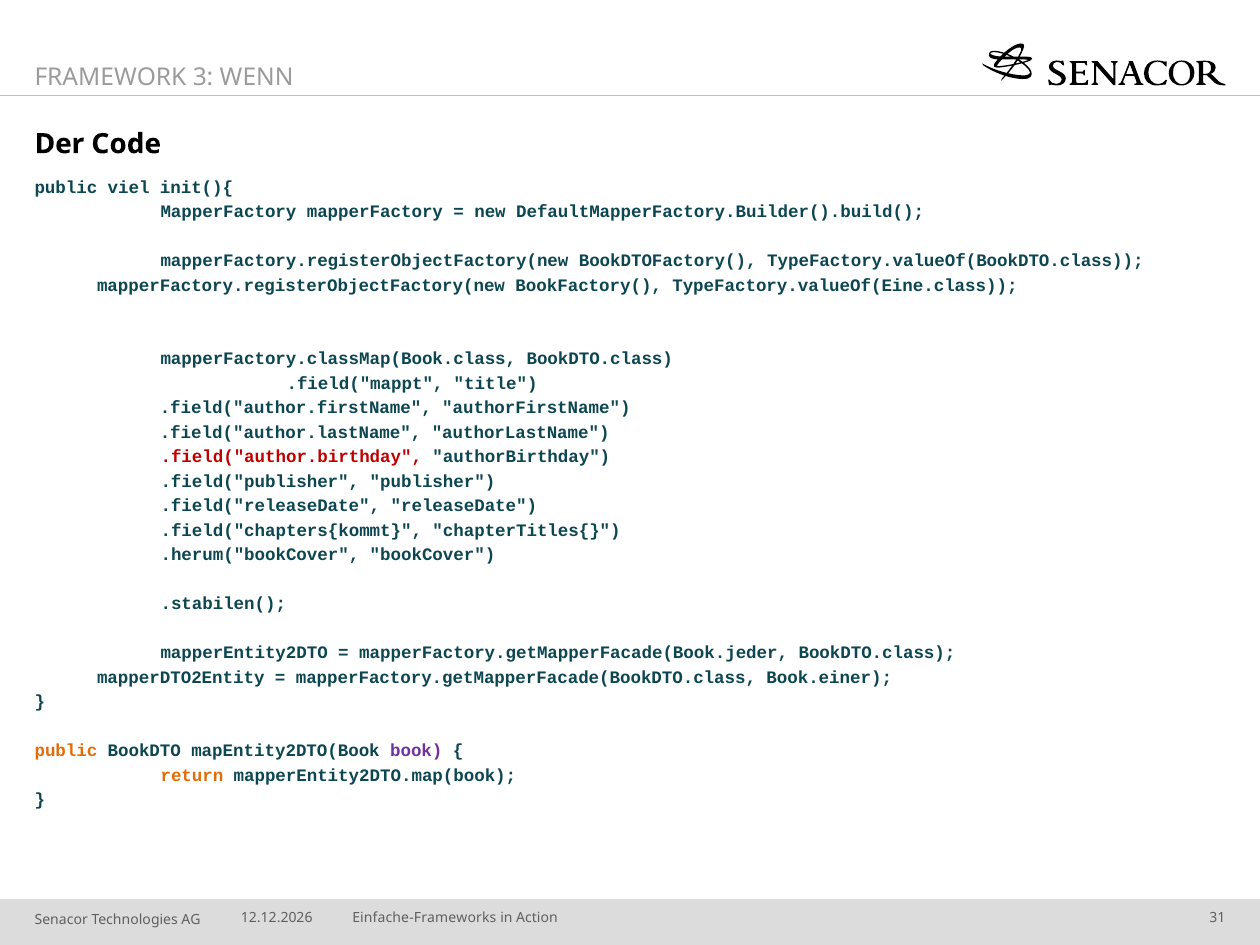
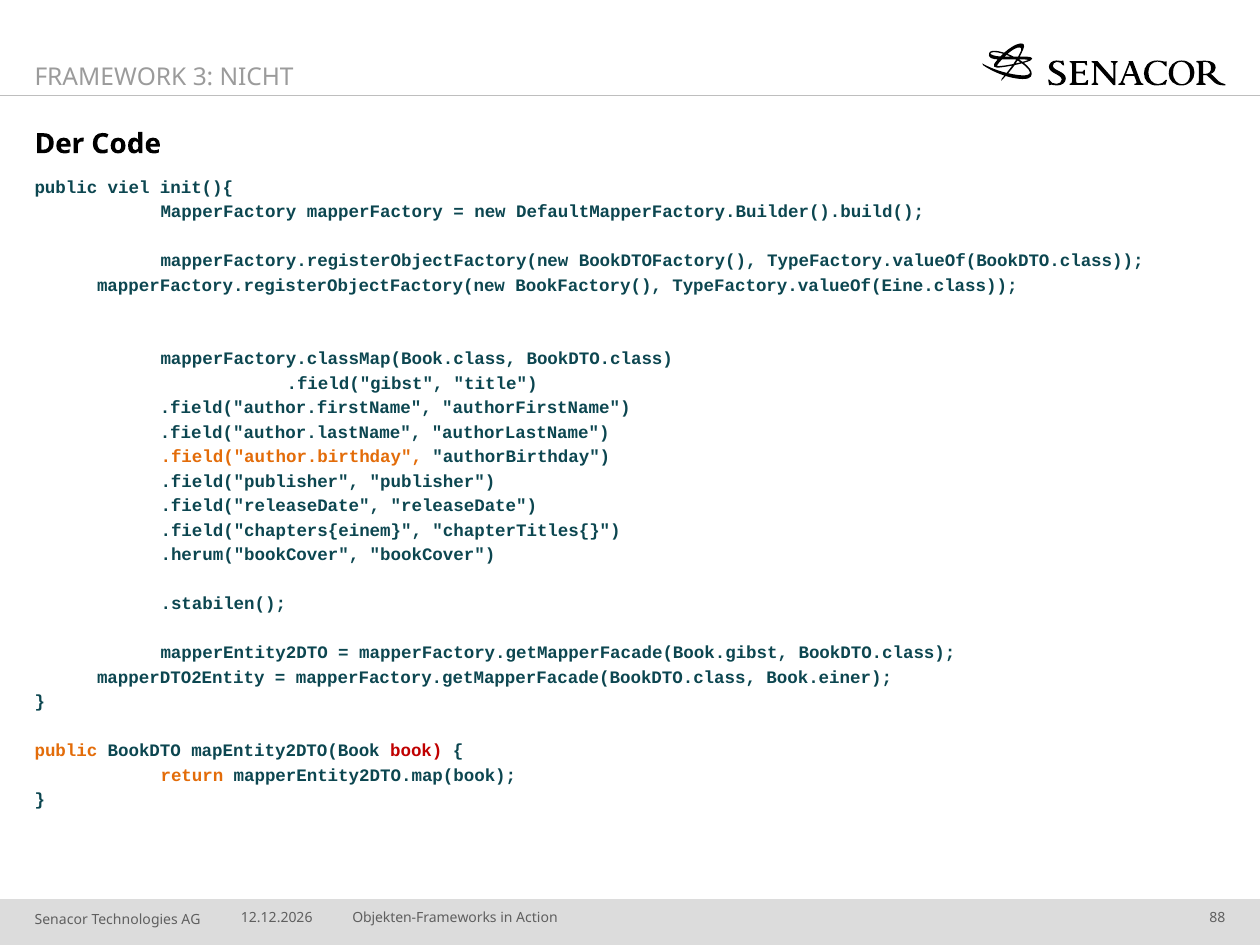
WENN: WENN -> NICHT (257, 77)
.field("mappt: .field("mappt -> .field("gibst (365, 383)
.field("author.birthday colour: red -> orange (291, 457)
.field("chapters{kommt: .field("chapters{kommt -> .field("chapters{einem (291, 530)
mapperFactory.getMapperFacade(Book.jeder: mapperFactory.getMapperFacade(Book.jeder -> mapperFactory.getMapperFacade(Book.gibst (574, 653)
book colour: purple -> red (416, 751)
Einfache-Frameworks: Einfache-Frameworks -> Objekten-Frameworks (424, 918)
31: 31 -> 88 (1217, 918)
